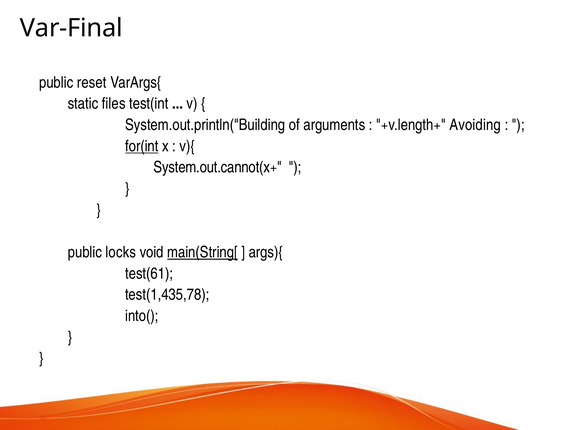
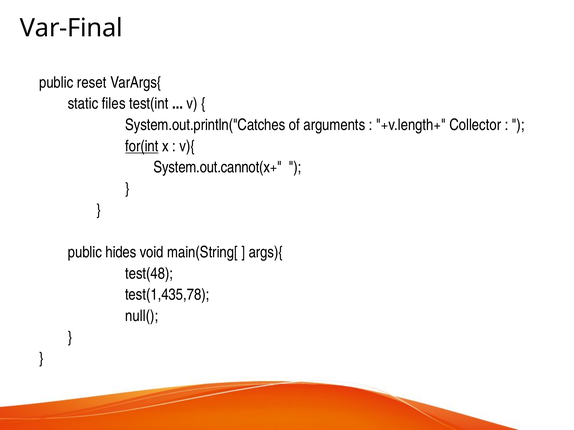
System.out.println("Building: System.out.println("Building -> System.out.println("Catches (205, 125)
Avoiding: Avoiding -> Collector (475, 125)
locks: locks -> hides (121, 253)
main(String[ underline: present -> none (202, 253)
test(61: test(61 -> test(48 (149, 274)
into(: into( -> null( (142, 316)
